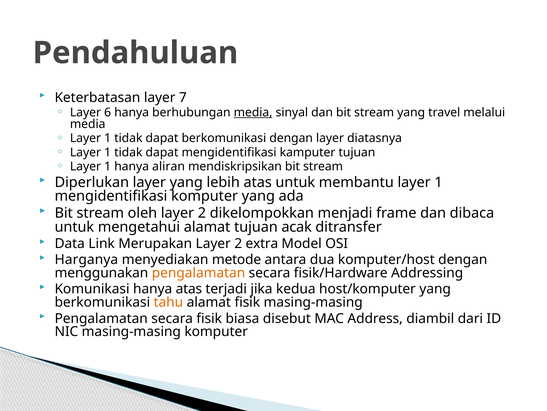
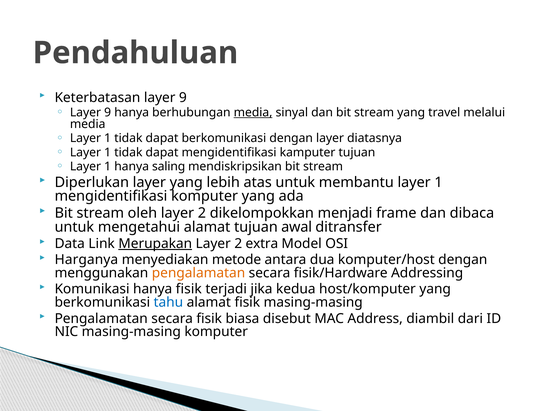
Keterbatasan layer 7: 7 -> 9 (183, 97)
6: 6 -> 9 (108, 112)
aliran: aliran -> saling (169, 166)
acak: acak -> awal (297, 227)
Merupakan underline: none -> present (155, 243)
hanya atas: atas -> fisik (189, 289)
tahu colour: orange -> blue (168, 302)
